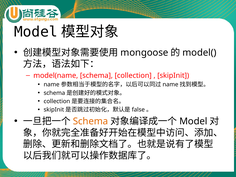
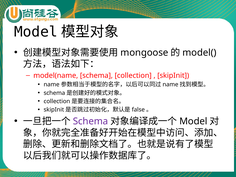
Schema colour: orange -> purple (91, 121)
